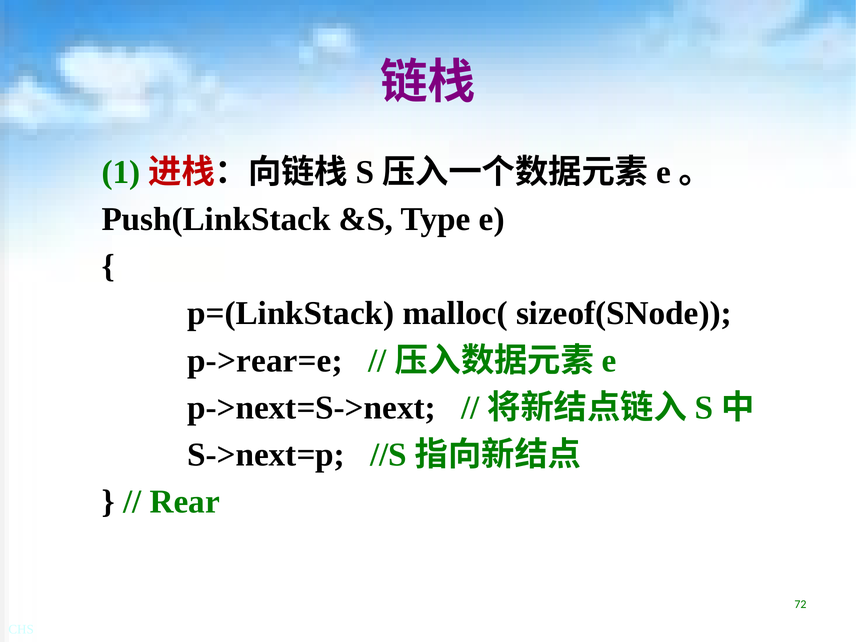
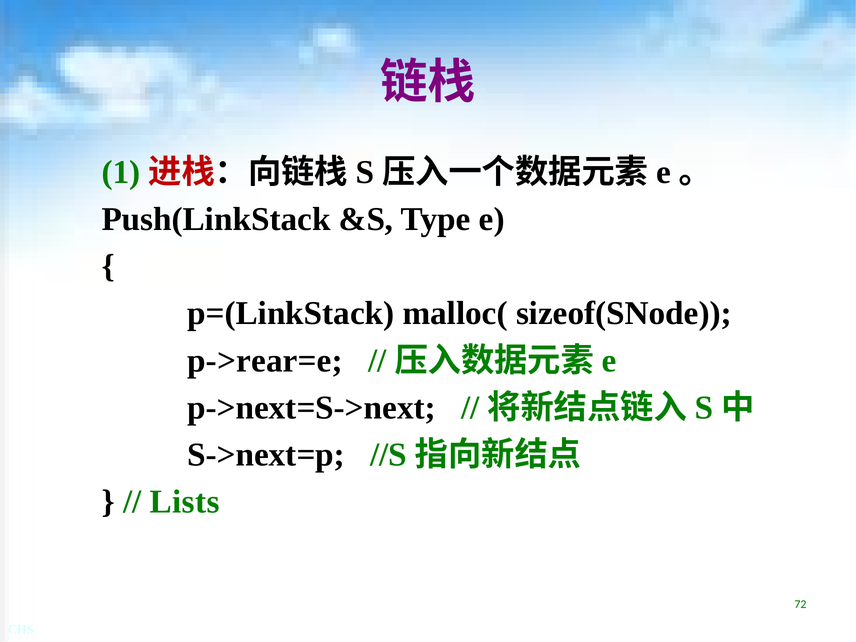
Rear: Rear -> Lists (185, 502)
